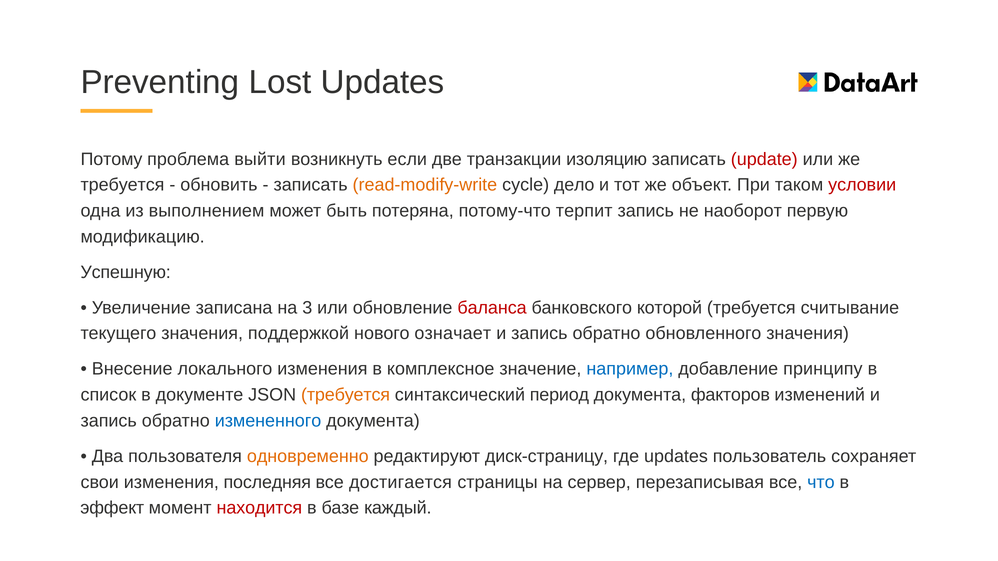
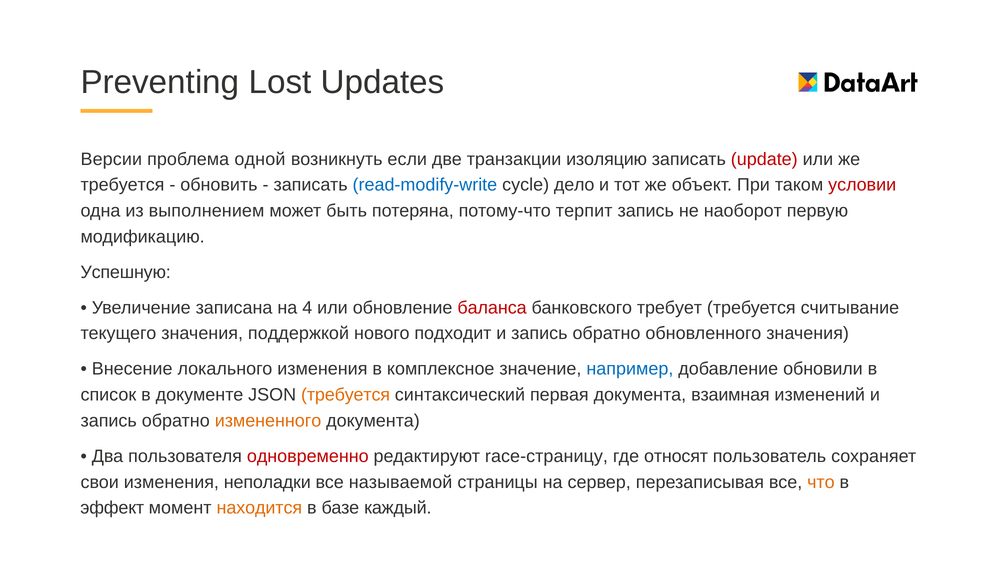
Потому: Потому -> Версии (111, 159)
выйти: выйти -> одной (260, 159)
read-modify-write colour: orange -> blue (425, 185)
3: 3 -> 4 (307, 308)
которой: которой -> требует (669, 308)
означает: означает -> подходит (453, 334)
принципу: принципу -> обновили (823, 369)
период: период -> первая (559, 395)
факторов: факторов -> взаимная (730, 395)
измененного colour: blue -> orange (268, 421)
одновременно colour: orange -> red (308, 457)
диск-страницу: диск-страницу -> race-страницу (546, 457)
где updates: updates -> относят (676, 457)
последняя: последняя -> неполадки (267, 482)
достигается: достигается -> называемой (401, 482)
что colour: blue -> orange (821, 482)
находится colour: red -> orange (259, 508)
